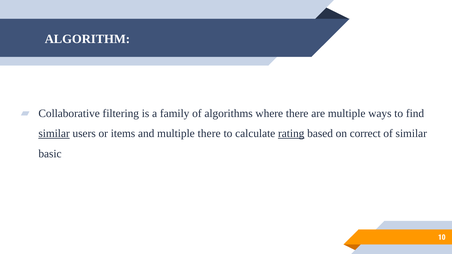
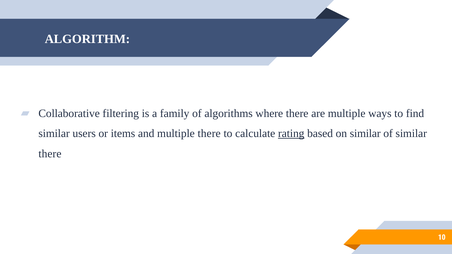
similar underline: present -> none (54, 134)
on correct: correct -> similar (365, 134)
basic: basic -> there (50, 154)
